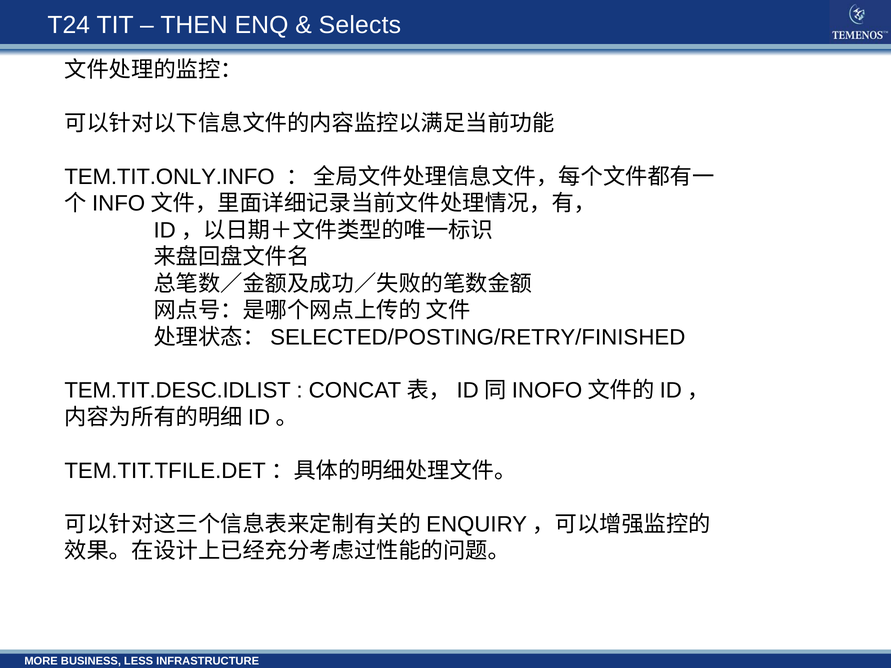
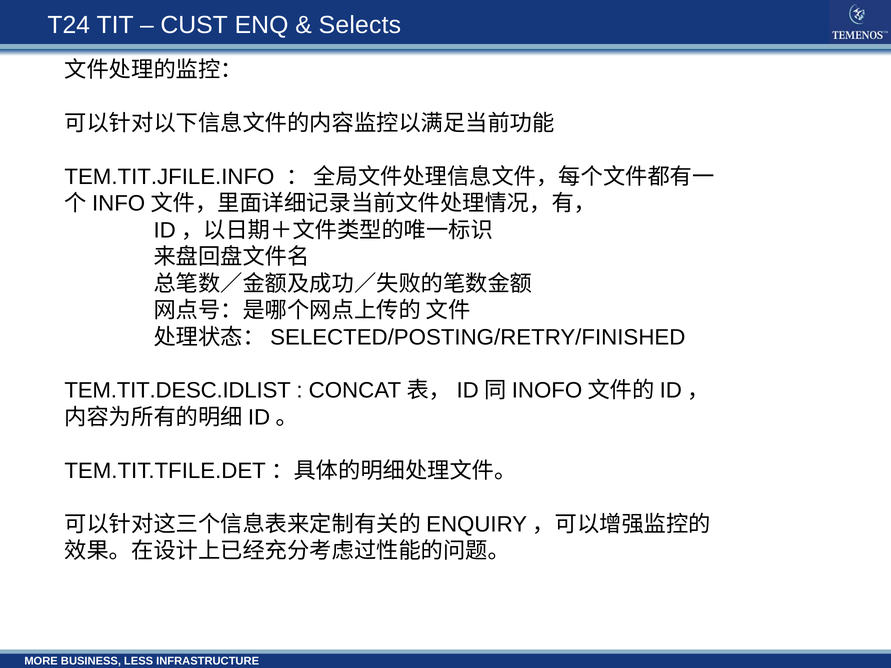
THEN: THEN -> CUST (194, 25)
TEM.TIT.ONLY.INFO: TEM.TIT.ONLY.INFO -> TEM.TIT.JFILE.INFO (169, 177)
